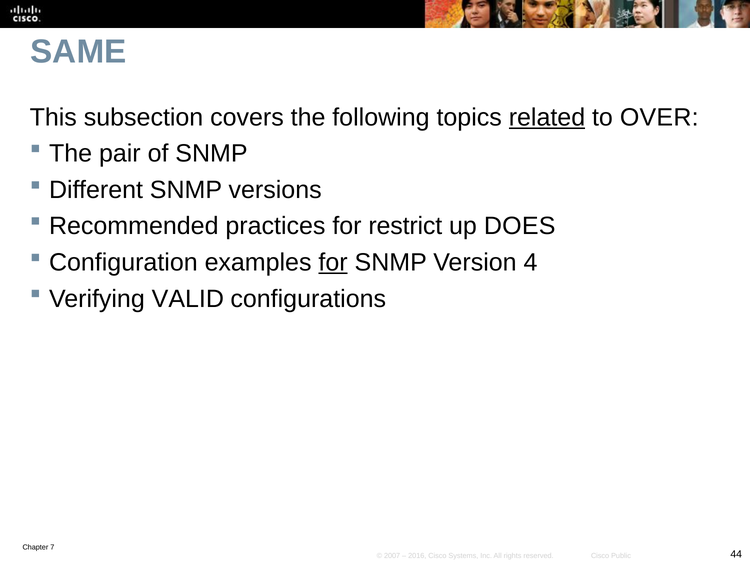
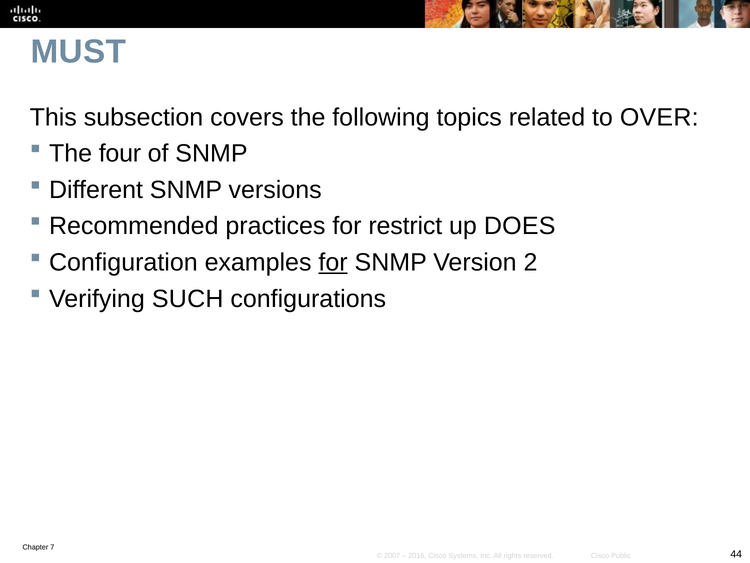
SAME: SAME -> MUST (78, 51)
related underline: present -> none (547, 117)
pair: pair -> four (120, 153)
4: 4 -> 2 (531, 262)
VALID: VALID -> SUCH (188, 298)
